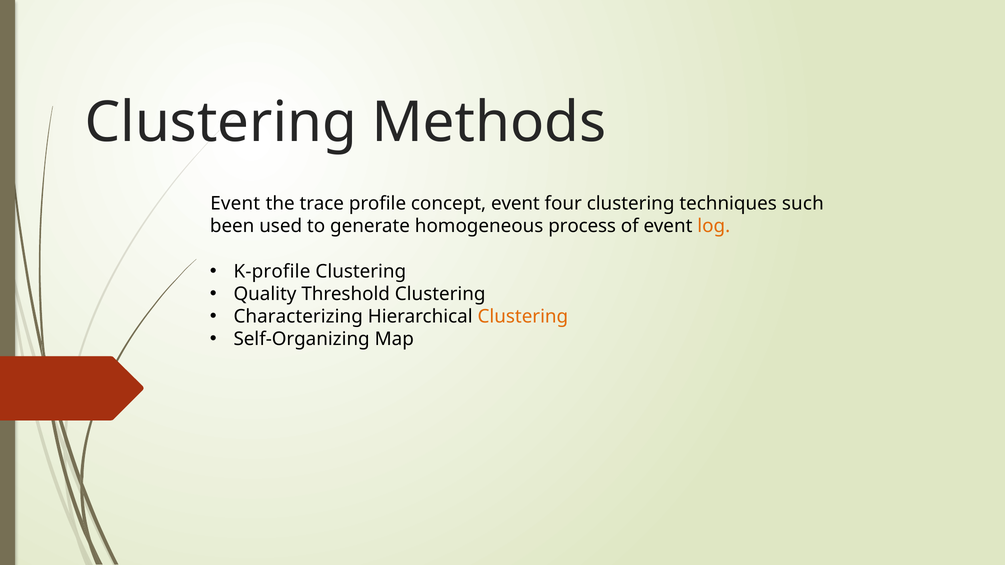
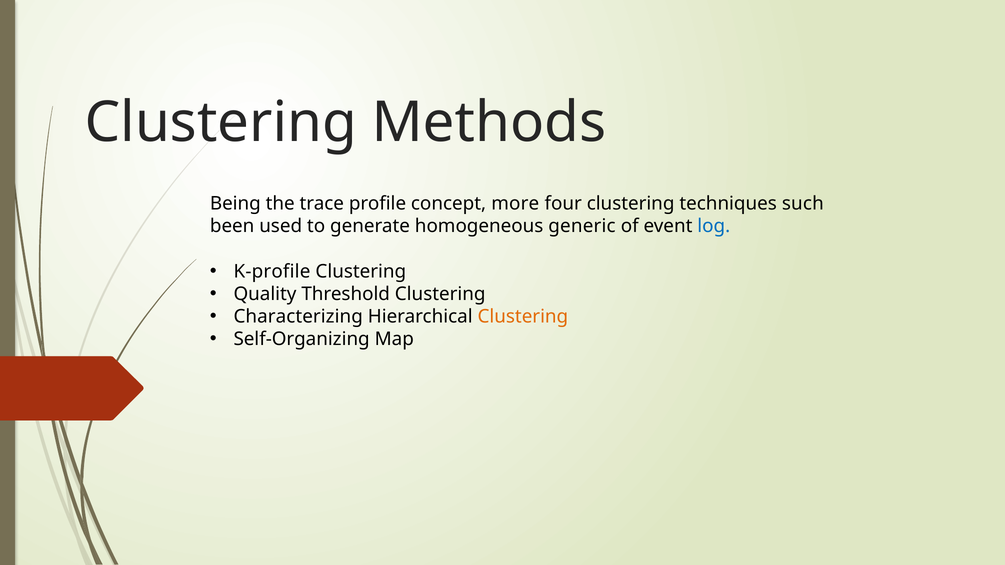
Event: Event -> Being (235, 204)
concept event: event -> more (515, 204)
process: process -> generic (582, 226)
log colour: orange -> blue (714, 226)
